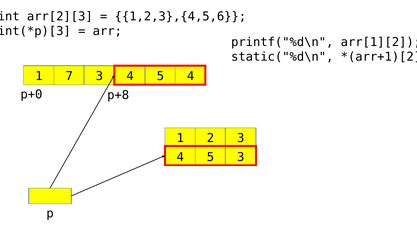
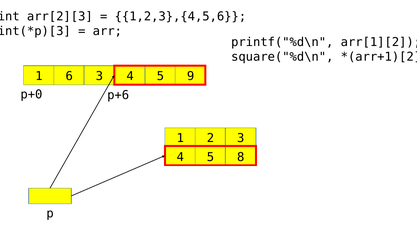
static("%d\n: static("%d\n -> square("%d\n (282, 57)
7: 7 -> 6 (69, 76)
5 4: 4 -> 9 (191, 76)
p+8: p+8 -> p+6 (118, 95)
5 3: 3 -> 8 (241, 157)
